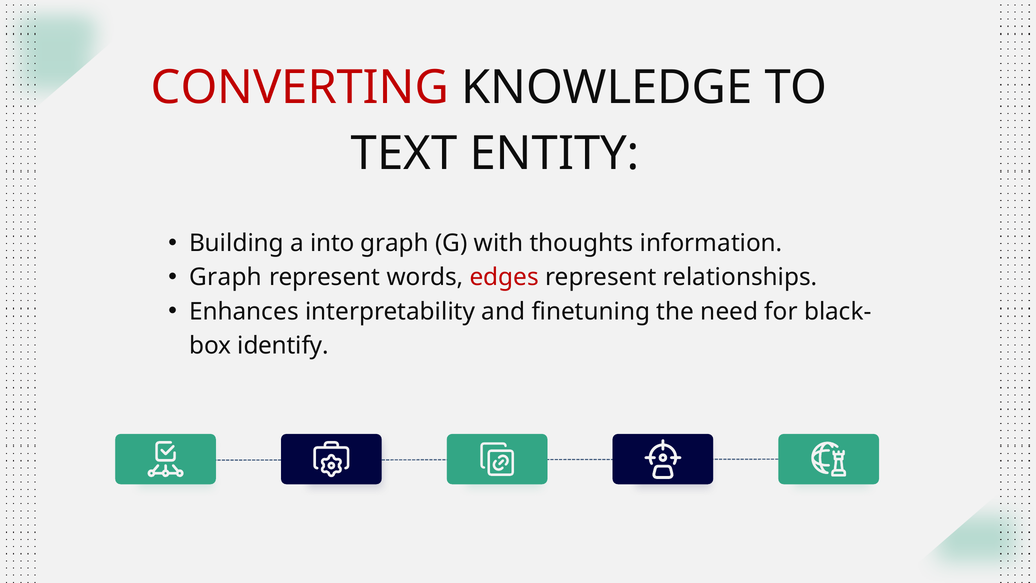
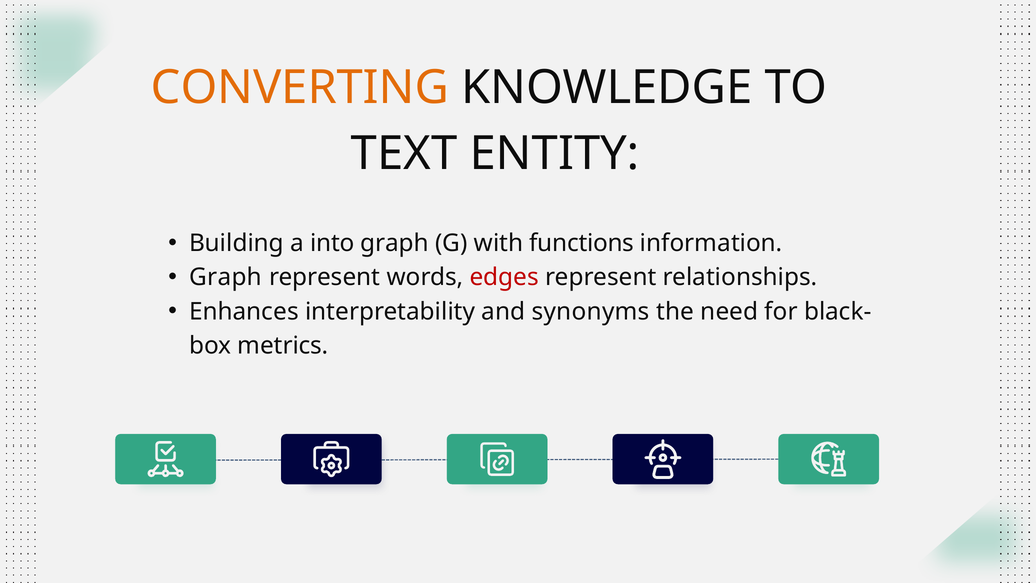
CONVERTING colour: red -> orange (300, 88)
thoughts: thoughts -> functions (582, 243)
finetuning: finetuning -> synonyms (591, 311)
identify: identify -> metrics (283, 346)
